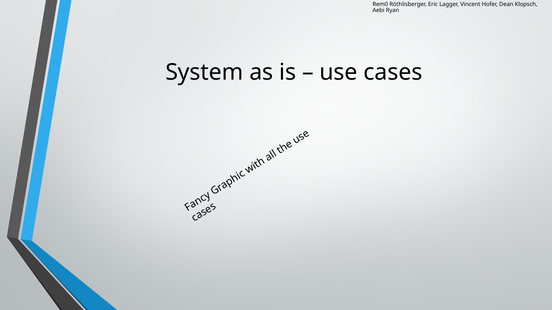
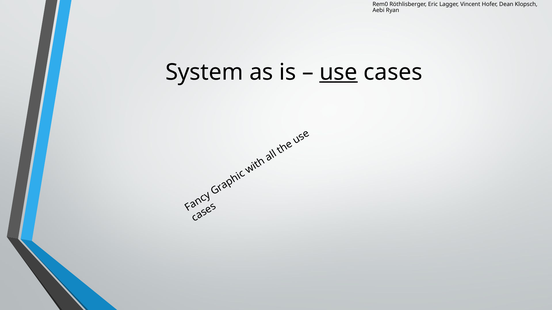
use underline: none -> present (339, 72)
